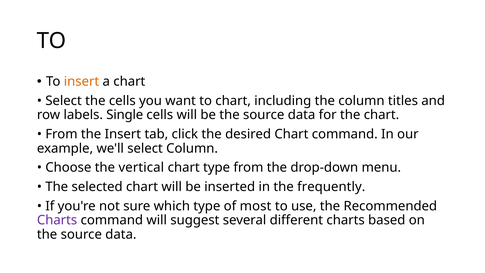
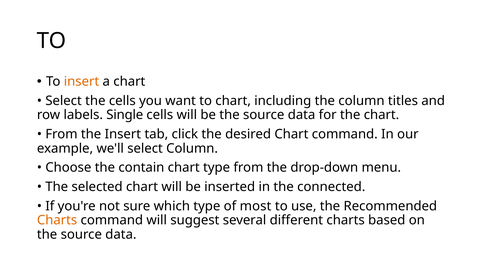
vertical: vertical -> contain (141, 168)
frequently: frequently -> connected (331, 187)
Charts colour: purple -> orange (57, 220)
